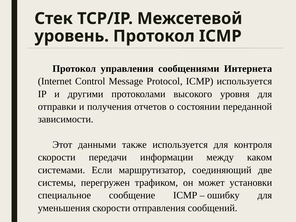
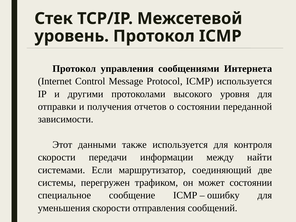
каком: каком -> найти (260, 157)
может установки: установки -> состоянии (251, 183)
